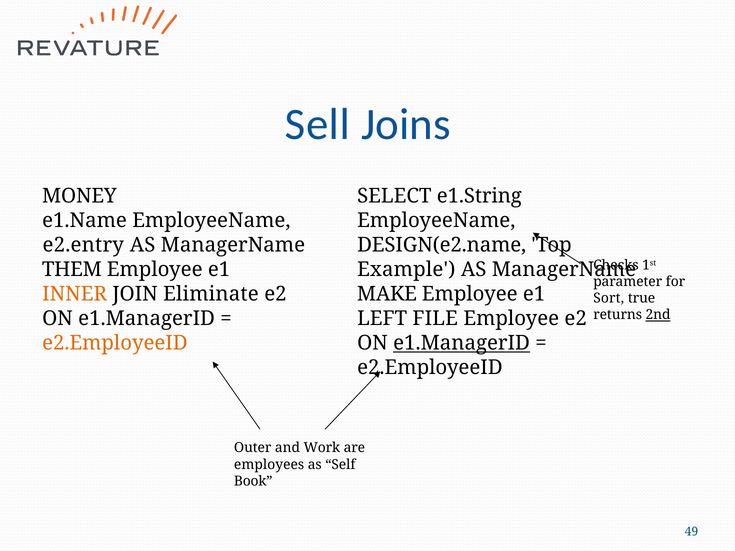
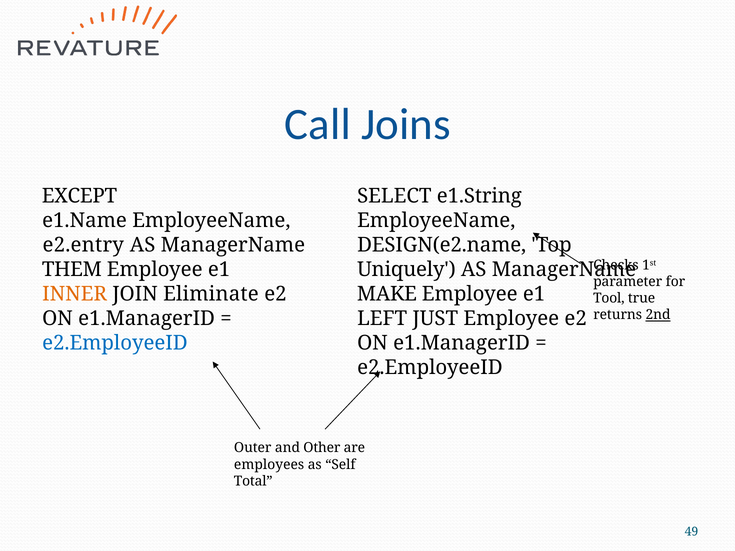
Sell: Sell -> Call (317, 125)
MONEY: MONEY -> EXCEPT (79, 196)
Example: Example -> Uniquely (406, 270)
Sort: Sort -> Tool (609, 299)
FILE: FILE -> JUST (435, 319)
e2.EmployeeID colour: orange -> blue (115, 343)
e1.ManagerID underline: present -> none (462, 343)
Work: Work -> Other (322, 448)
Book: Book -> Total (253, 481)
